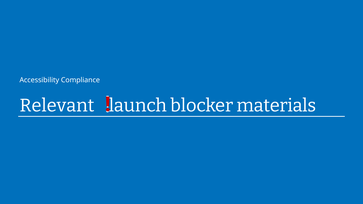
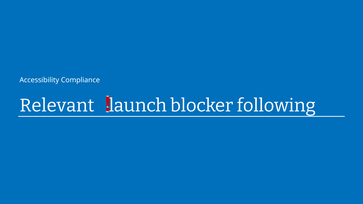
materials: materials -> following (276, 106)
